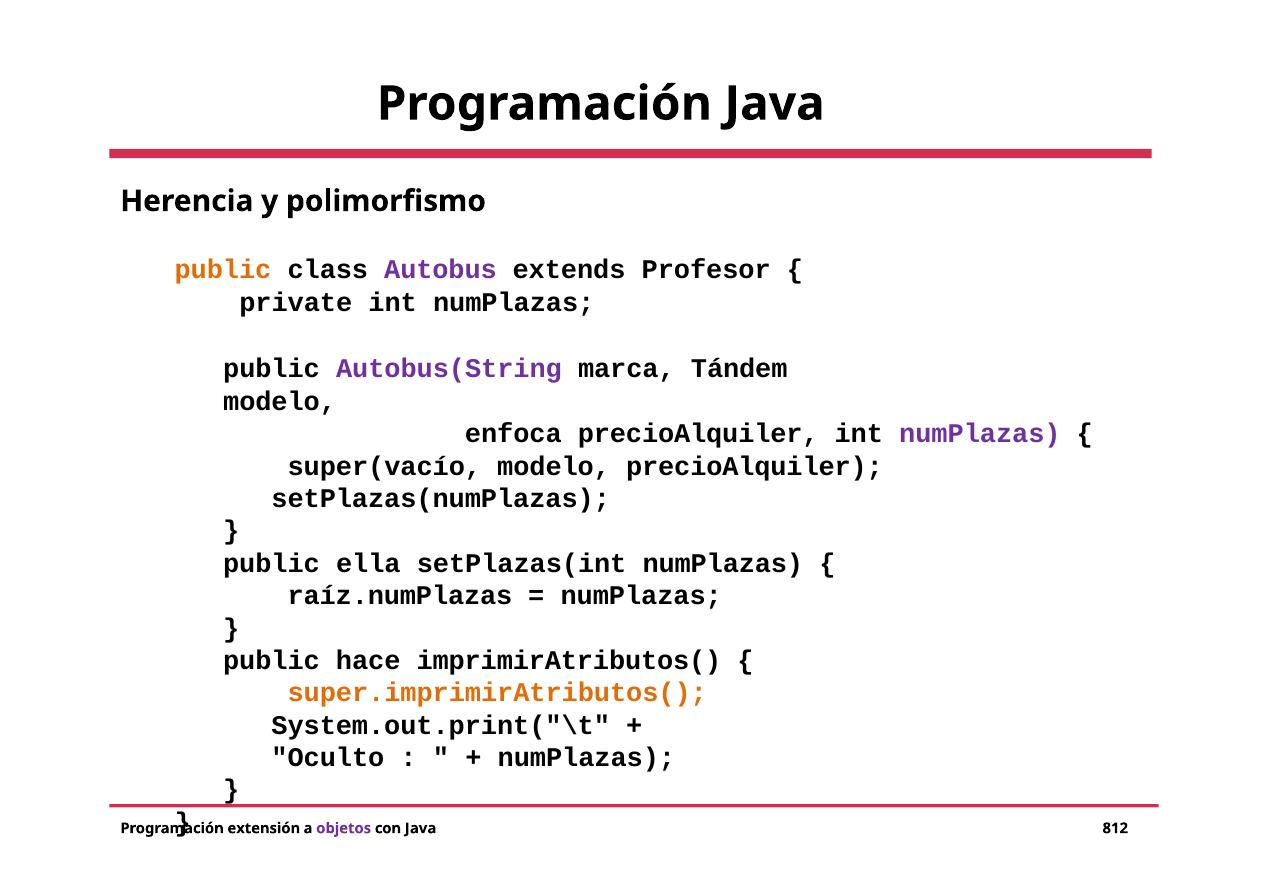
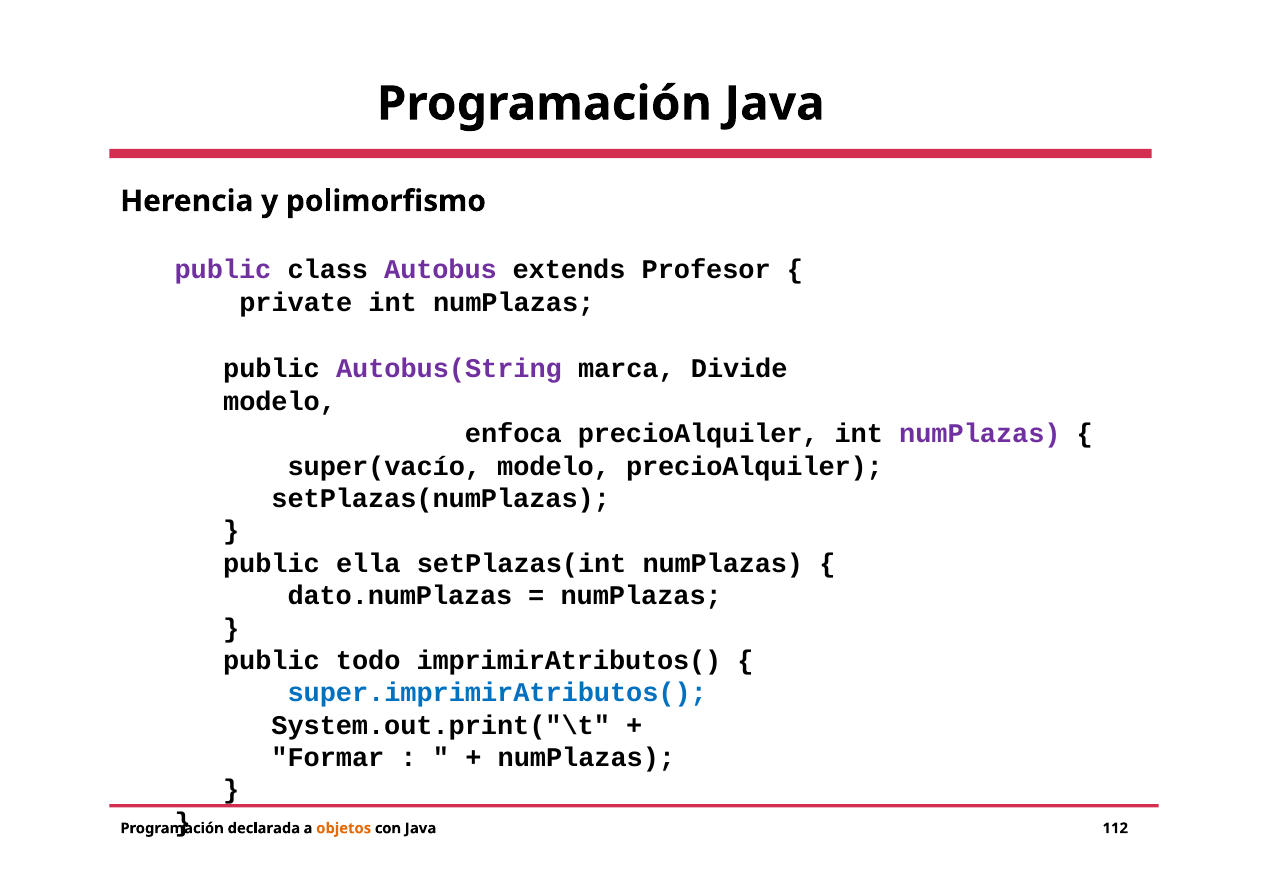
public colour: orange -> purple (223, 270)
Tándem: Tándem -> Divide (739, 369)
raíz.numPlazas: raíz.numPlazas -> dato.numPlazas (400, 596)
hace: hace -> todo (368, 661)
super.imprimirAtributos( colour: orange -> blue (497, 693)
Oculto: Oculto -> Formar (328, 758)
extensión: extensión -> declarada (264, 829)
objetos colour: purple -> orange (344, 829)
812: 812 -> 112 (1115, 829)
